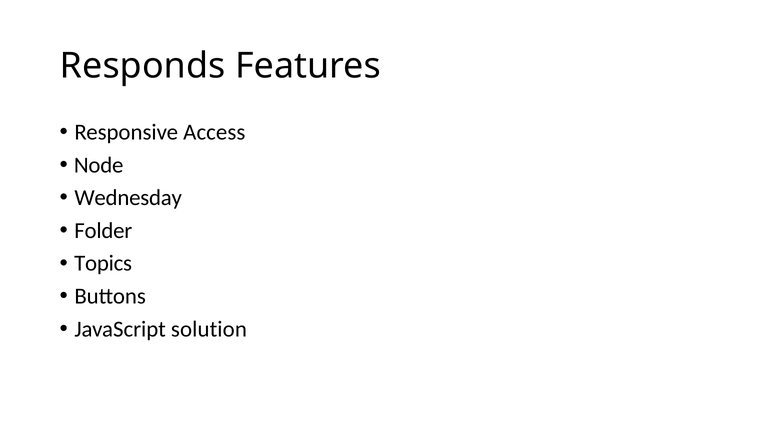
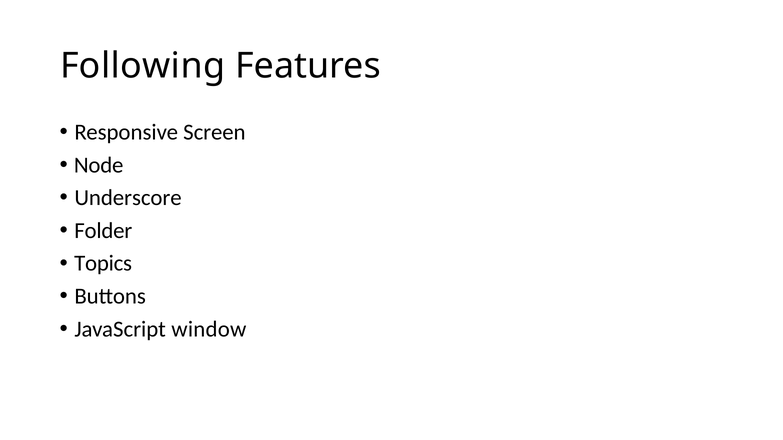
Responds: Responds -> Following (143, 66)
Access: Access -> Screen (214, 132)
Wednesday: Wednesday -> Underscore (128, 198)
solution: solution -> window (209, 329)
